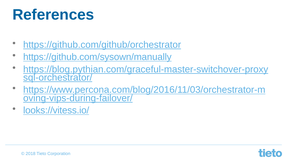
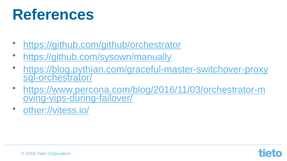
looks://vitess.io/: looks://vitess.io/ -> other://vitess.io/ (56, 111)
